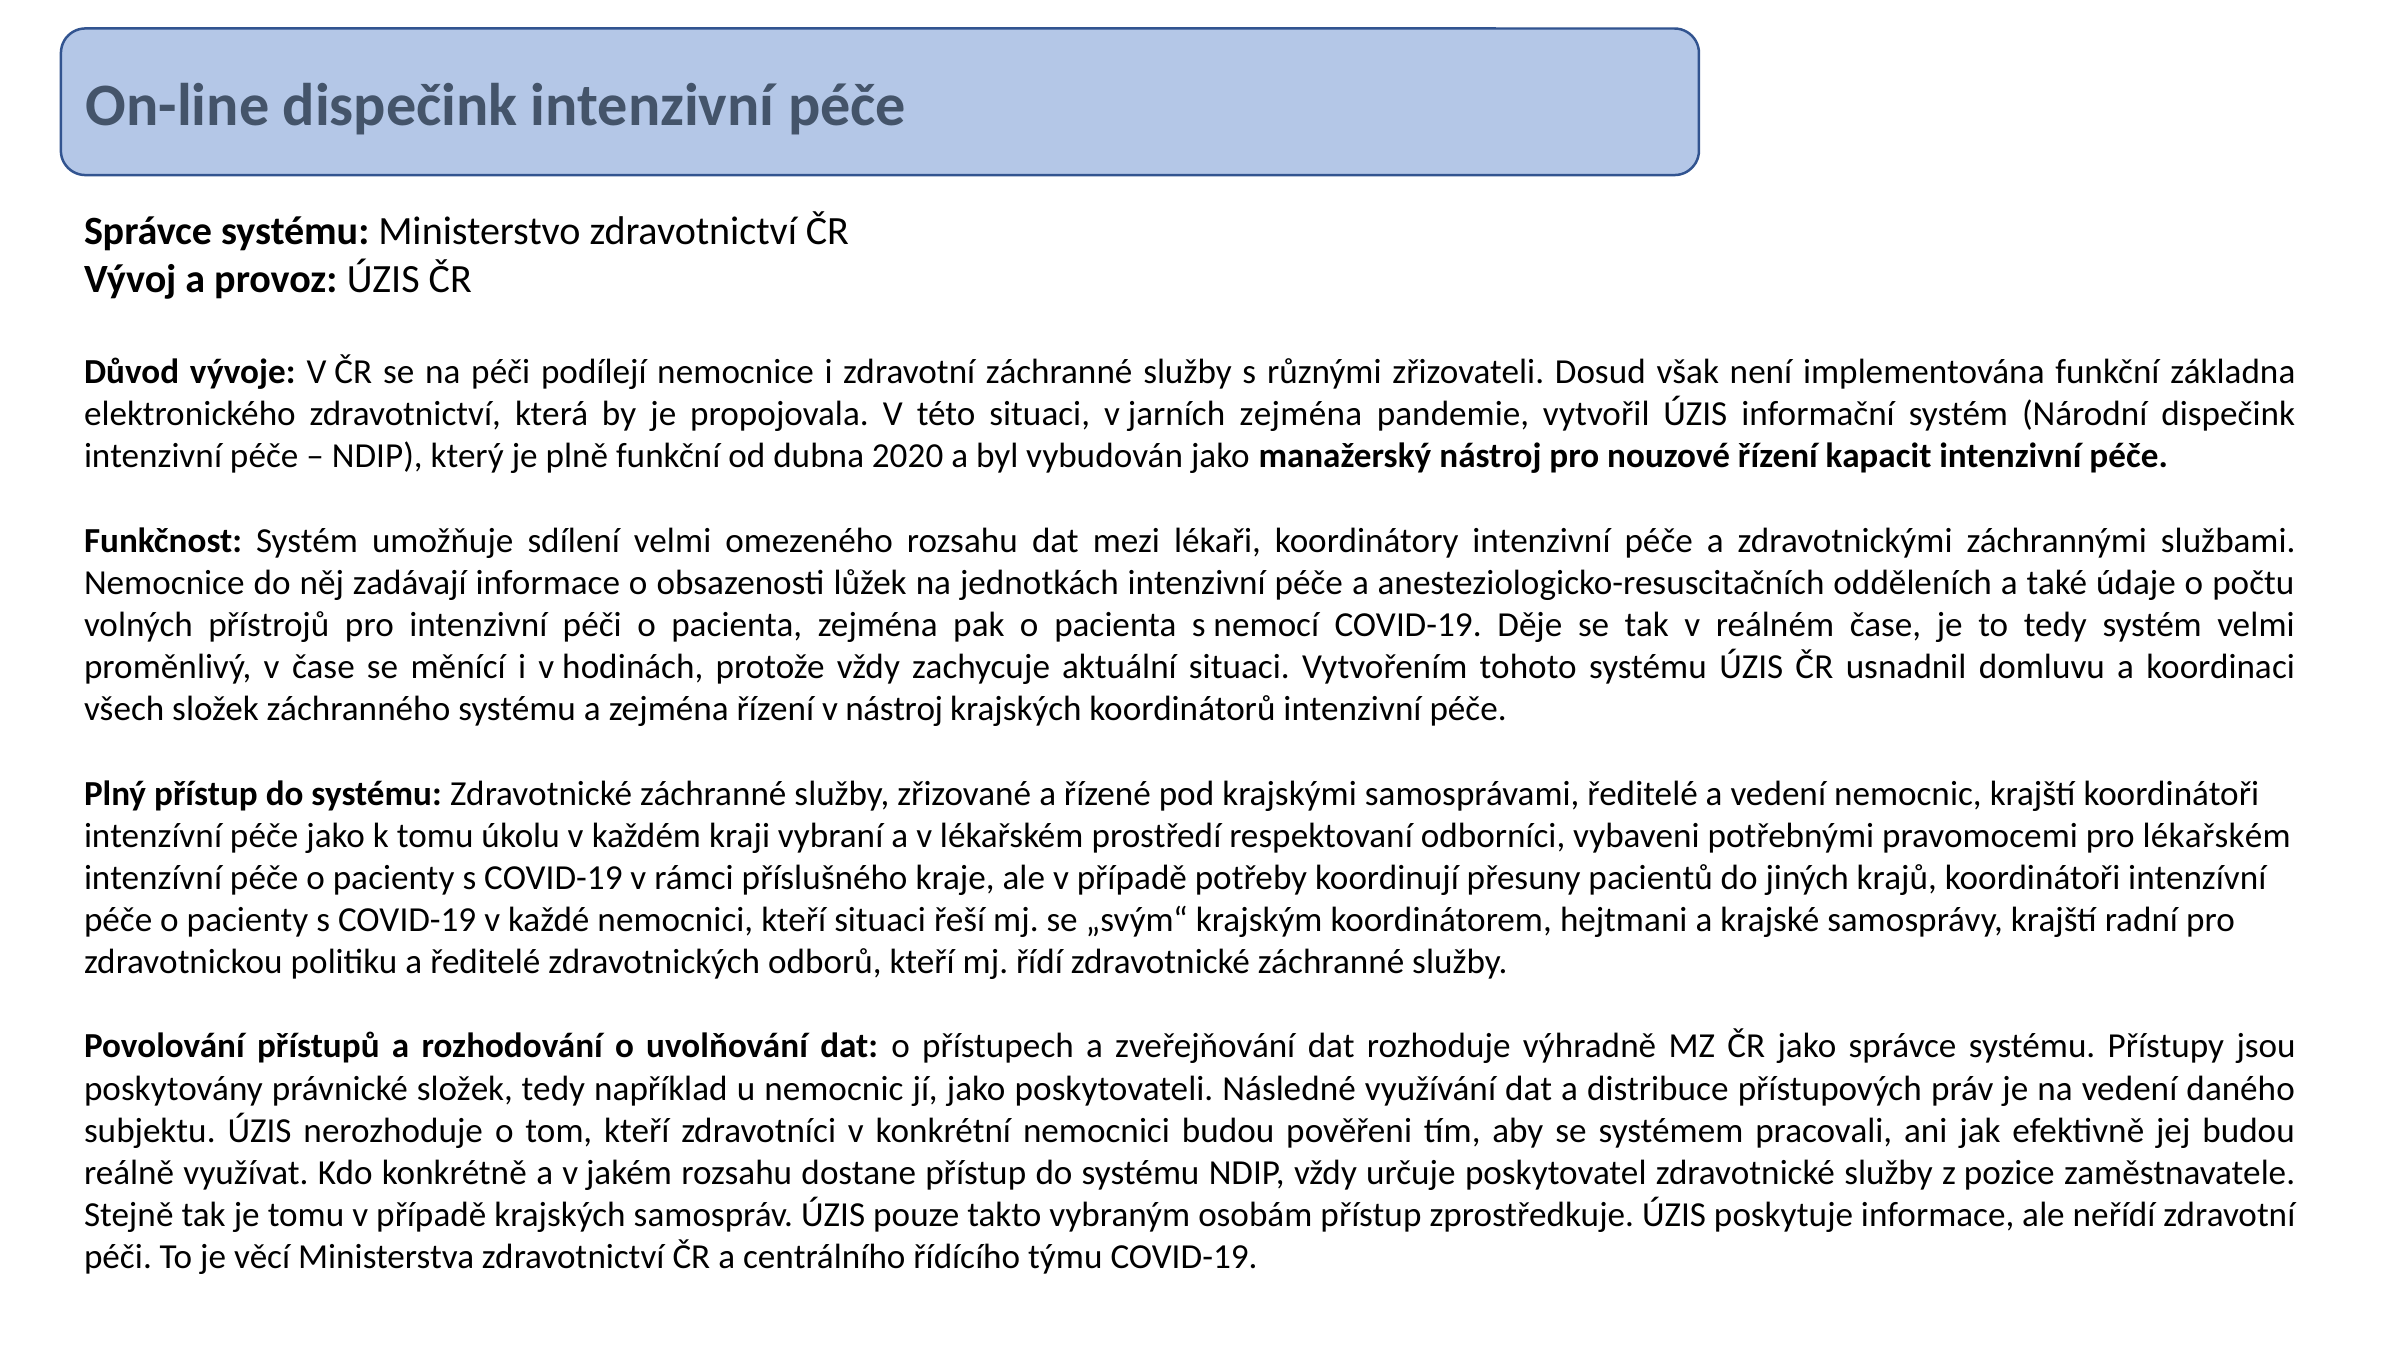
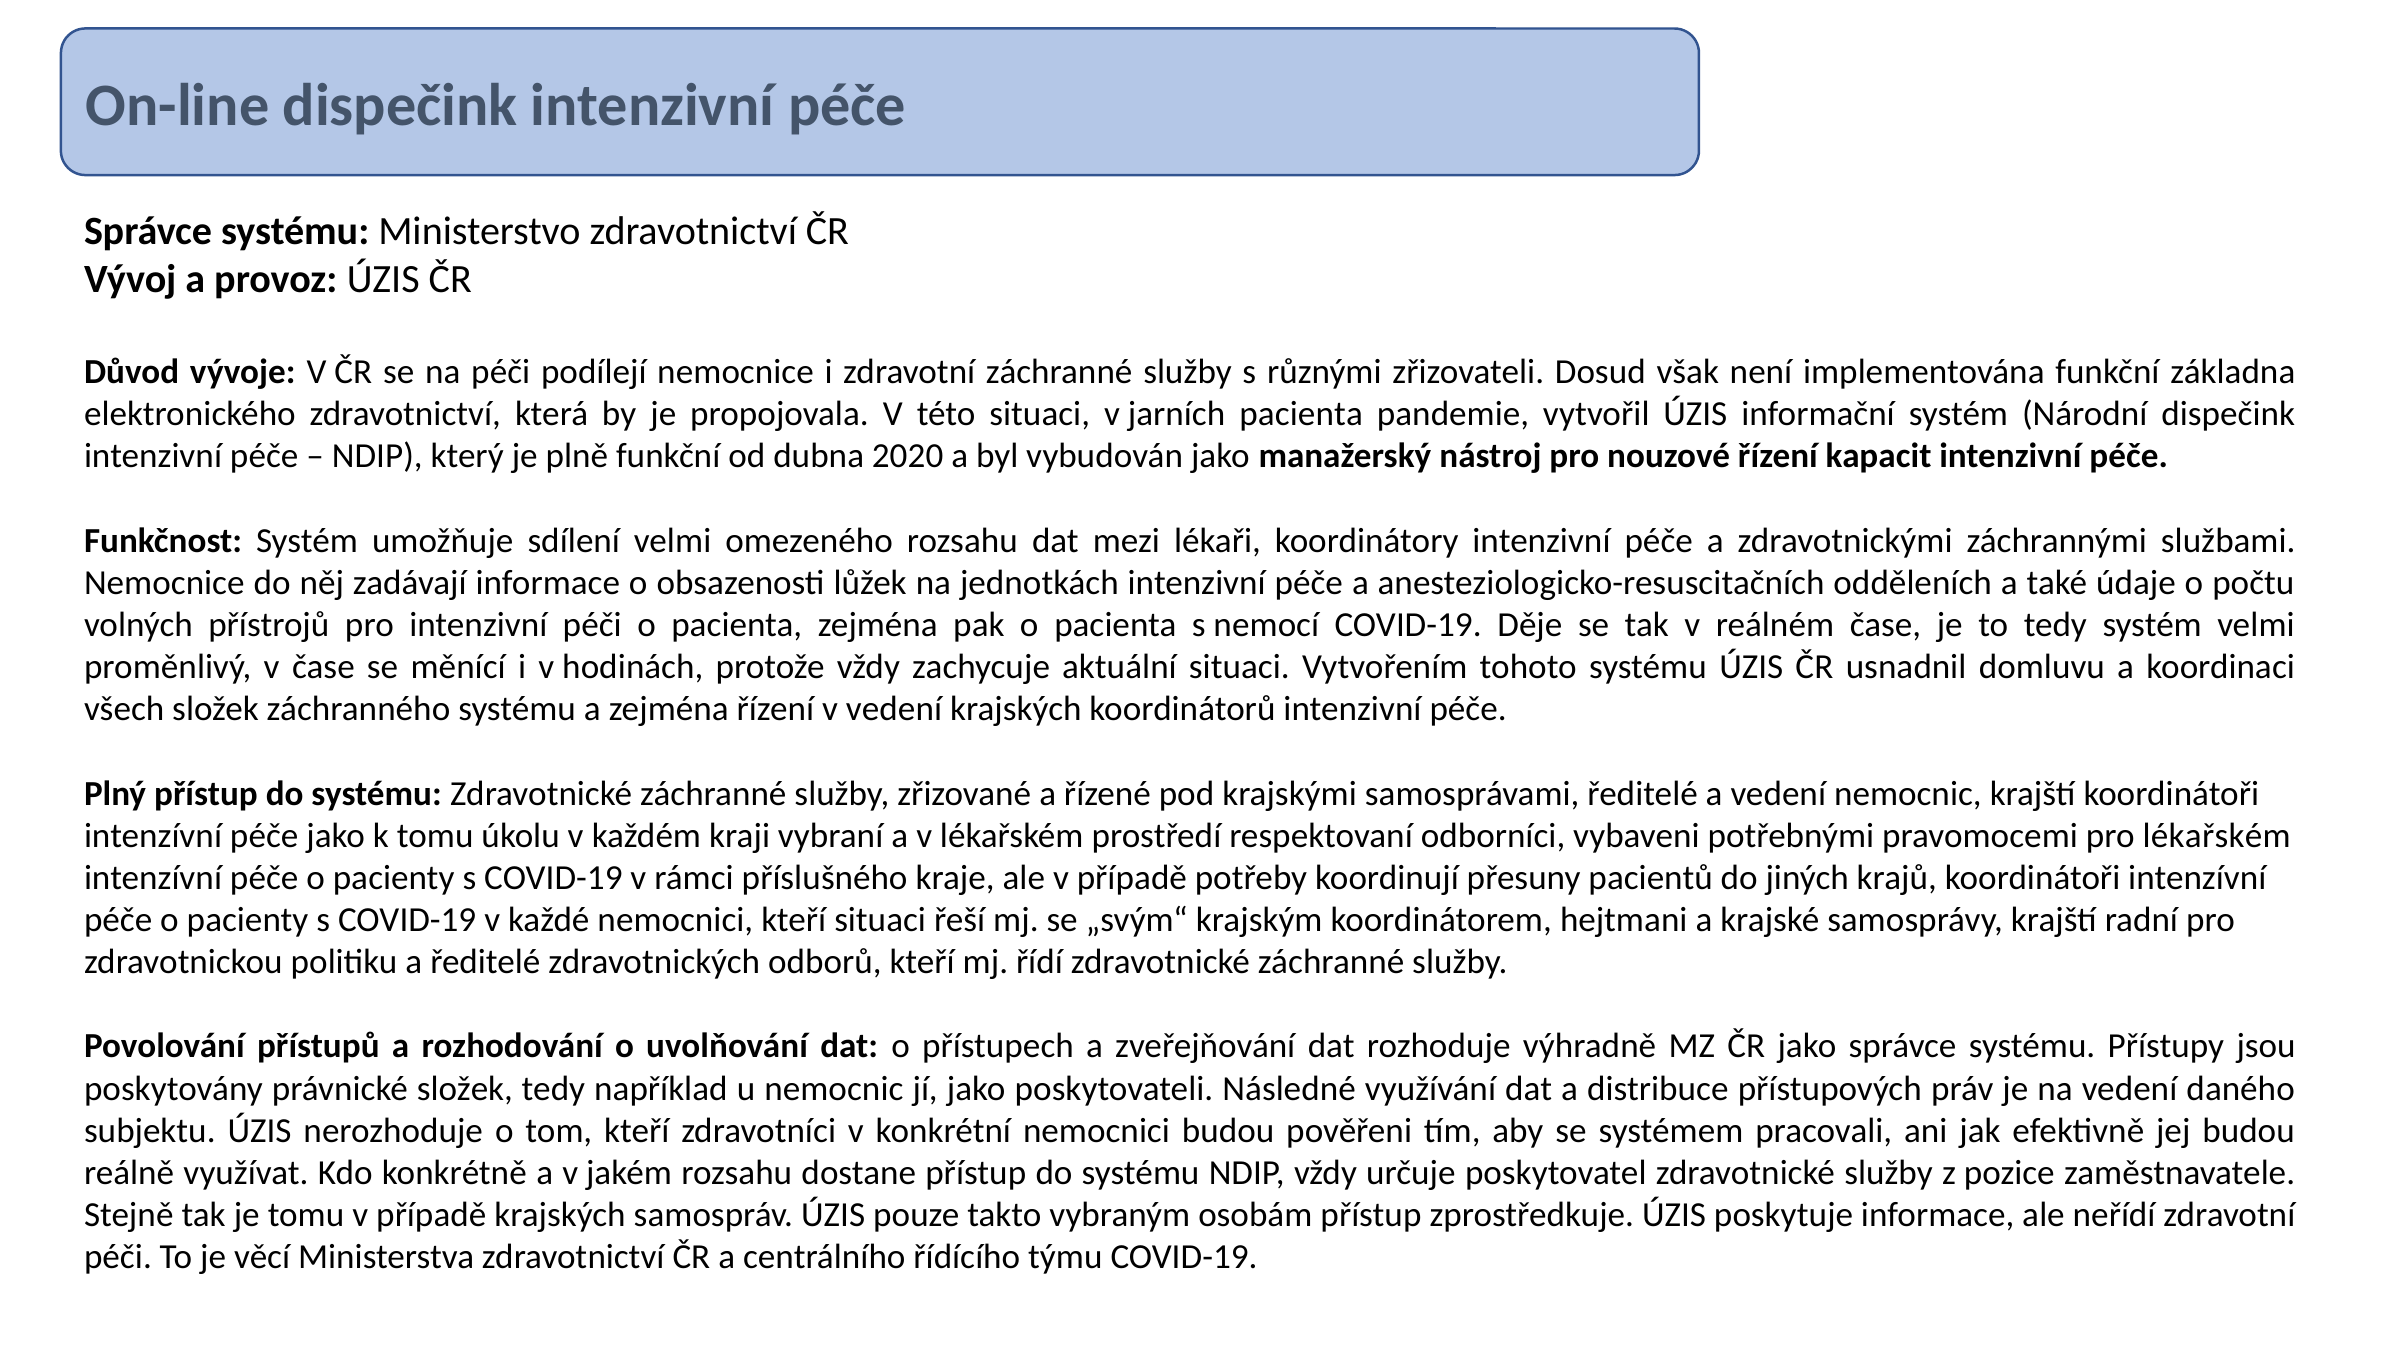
jarních zejména: zejména -> pacienta (1301, 414)
v nástroj: nástroj -> vedení (894, 709)
